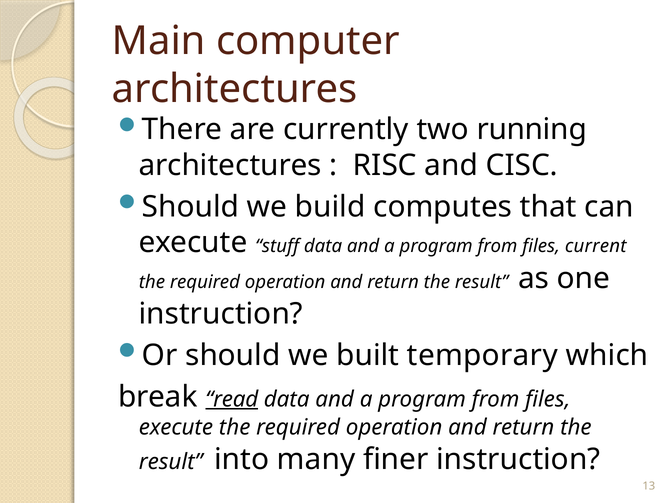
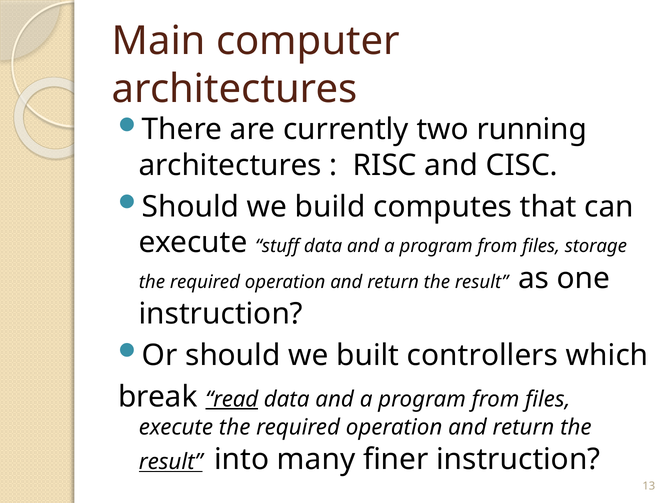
current: current -> storage (596, 246)
temporary: temporary -> controllers (482, 356)
result underline: none -> present (171, 462)
